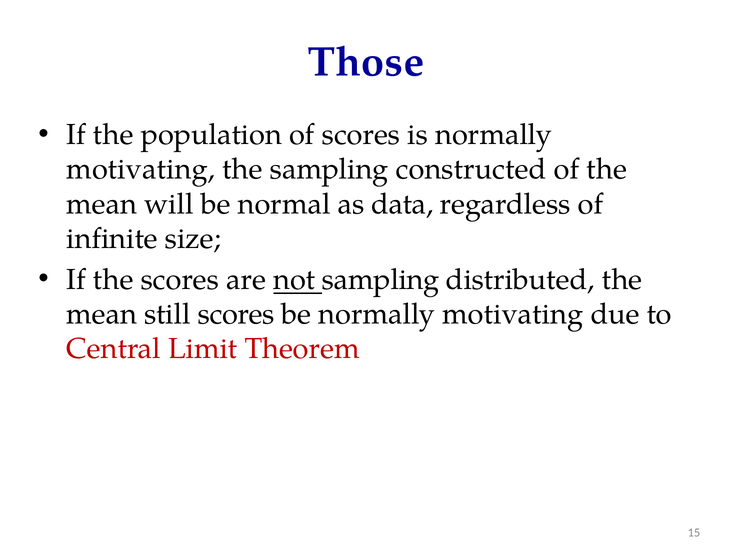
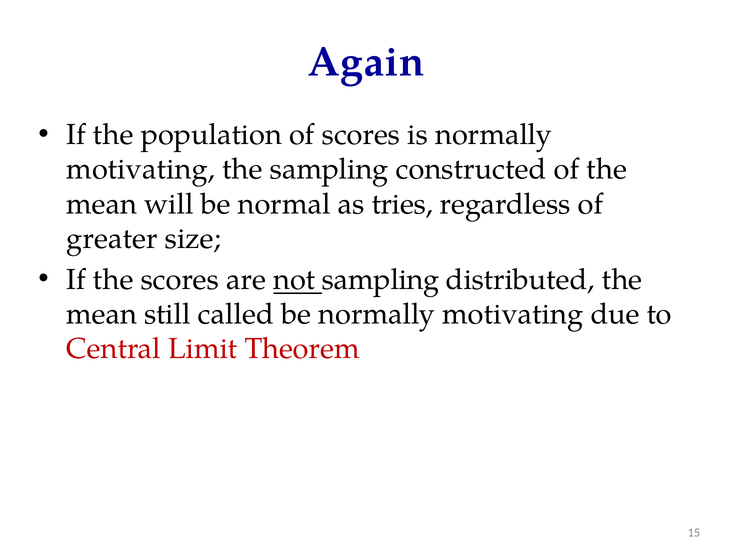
Those: Those -> Again (366, 62)
data: data -> tries (402, 204)
infinite: infinite -> greater (112, 239)
still scores: scores -> called (236, 315)
